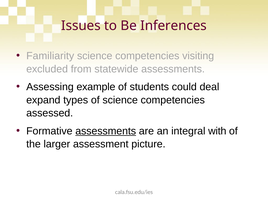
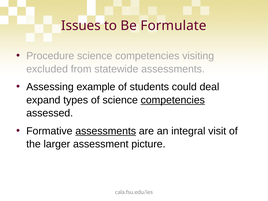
Inferences: Inferences -> Formulate (173, 26)
Familiarity: Familiarity -> Procedure (50, 56)
competencies underline: none -> present (173, 100)
with: with -> visit (217, 131)
